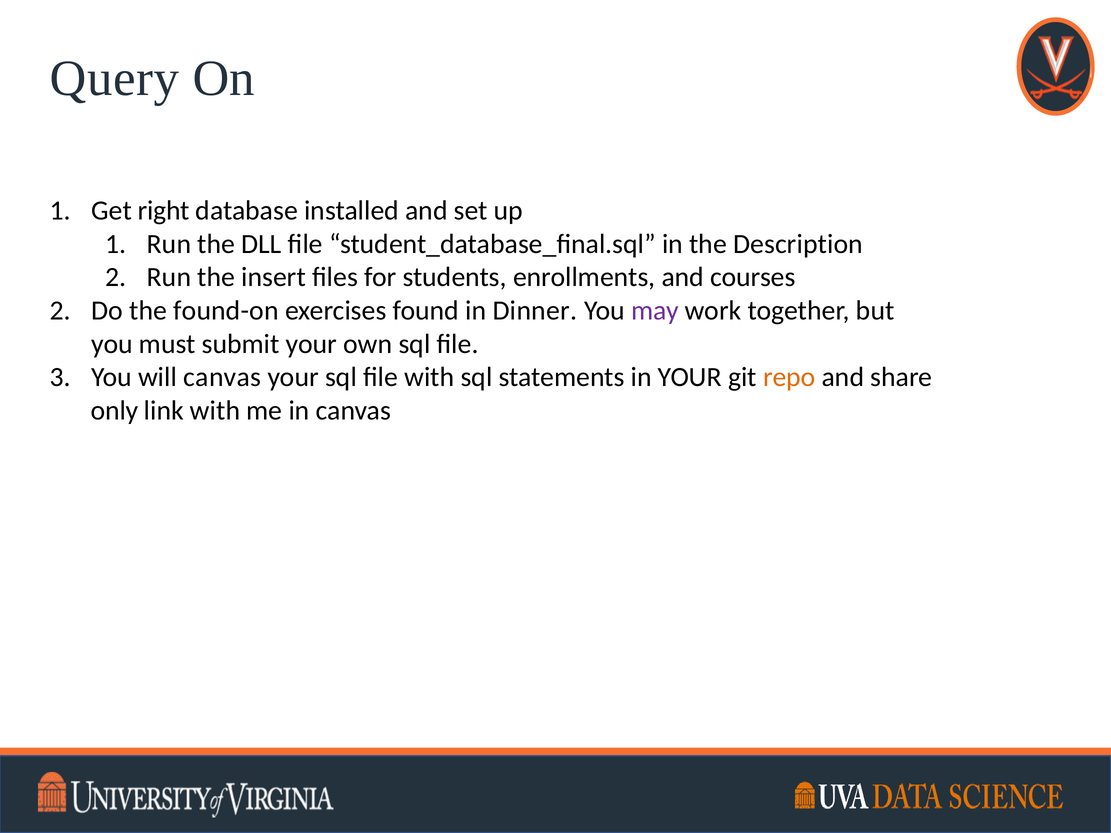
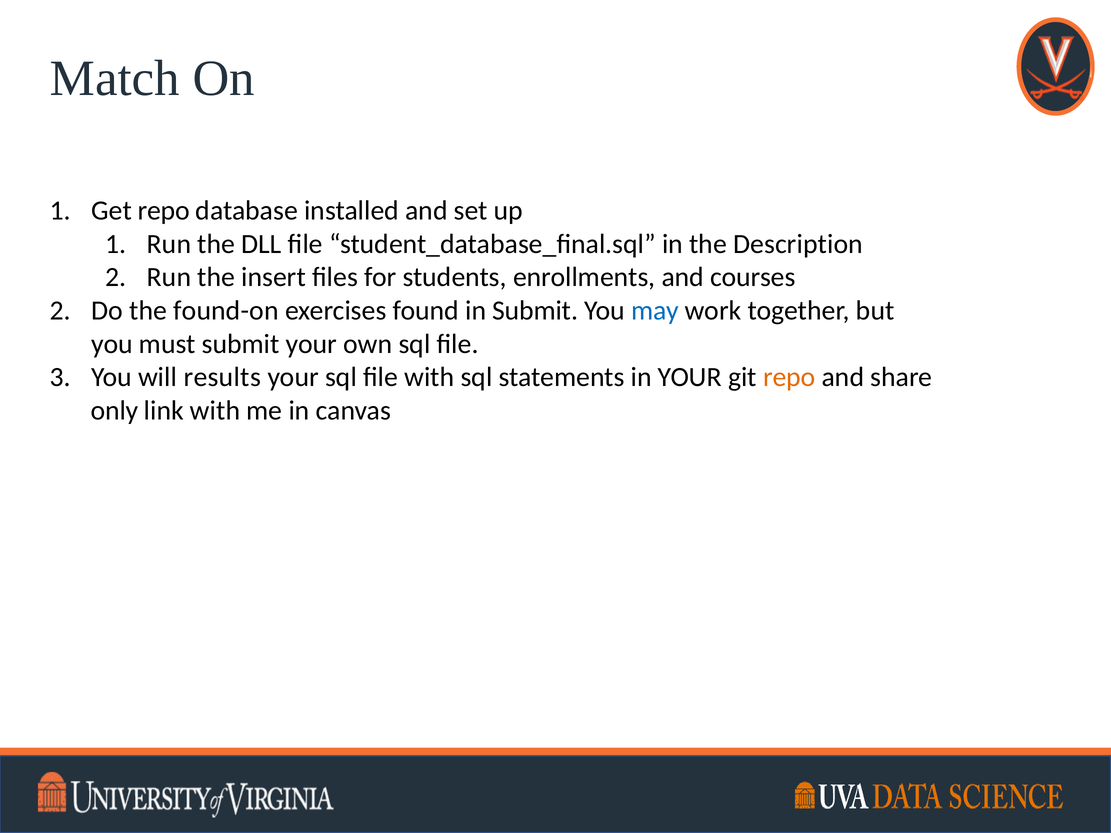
Query: Query -> Match (115, 79)
Get right: right -> repo (164, 211)
in Dinner: Dinner -> Submit (535, 311)
may colour: purple -> blue (655, 311)
will canvas: canvas -> results (222, 377)
